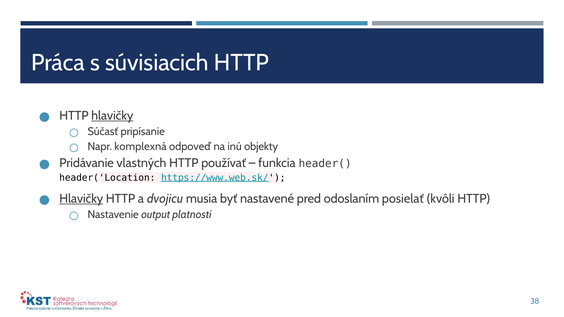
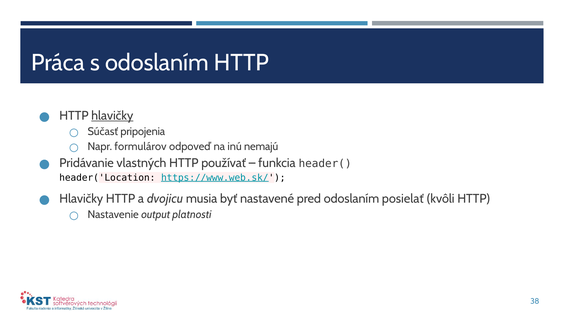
s súvisiacich: súvisiacich -> odoslaním (157, 63)
pripísanie: pripísanie -> pripojenia (143, 132)
komplexná: komplexná -> formulárov (140, 147)
objekty: objekty -> nemajú (261, 147)
Hlavičky underline: present -> none (81, 199)
